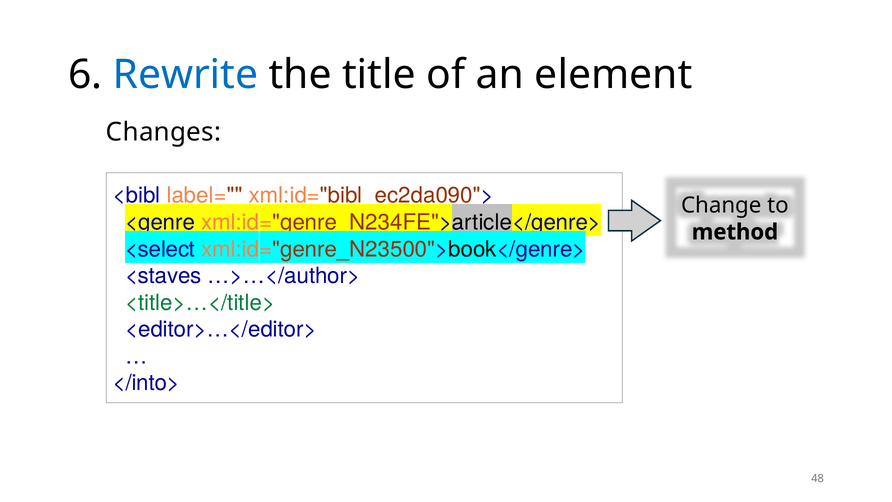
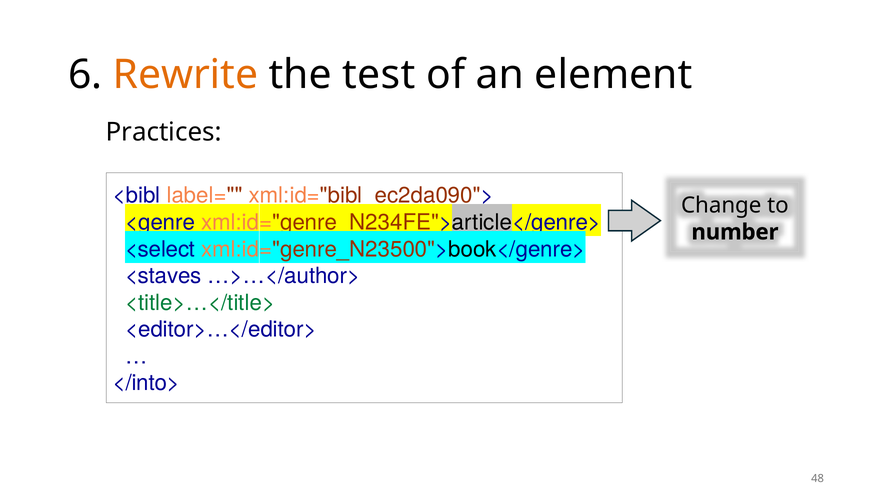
Rewrite colour: blue -> orange (185, 75)
title: title -> test (379, 75)
Changes: Changes -> Practices (164, 132)
method: method -> number (735, 232)
